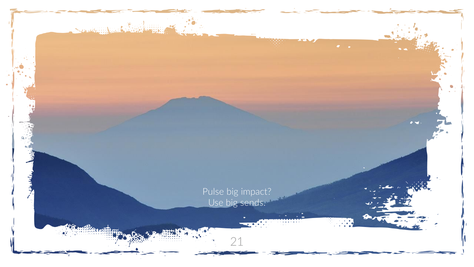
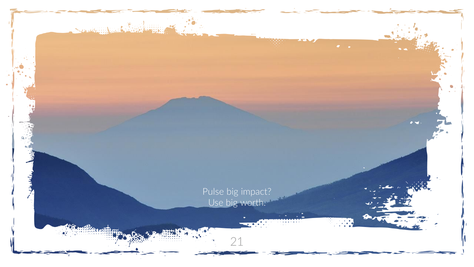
sends: sends -> worth (253, 203)
